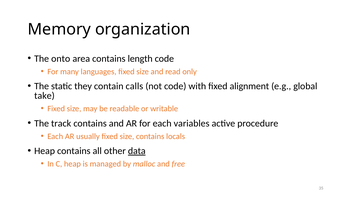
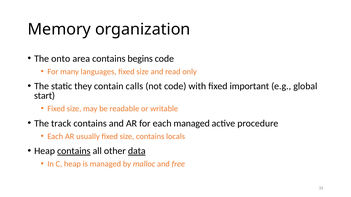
length: length -> begins (140, 59)
alignment: alignment -> important (249, 86)
take: take -> start (45, 96)
each variables: variables -> managed (192, 124)
contains underline: none -> present (74, 151)
